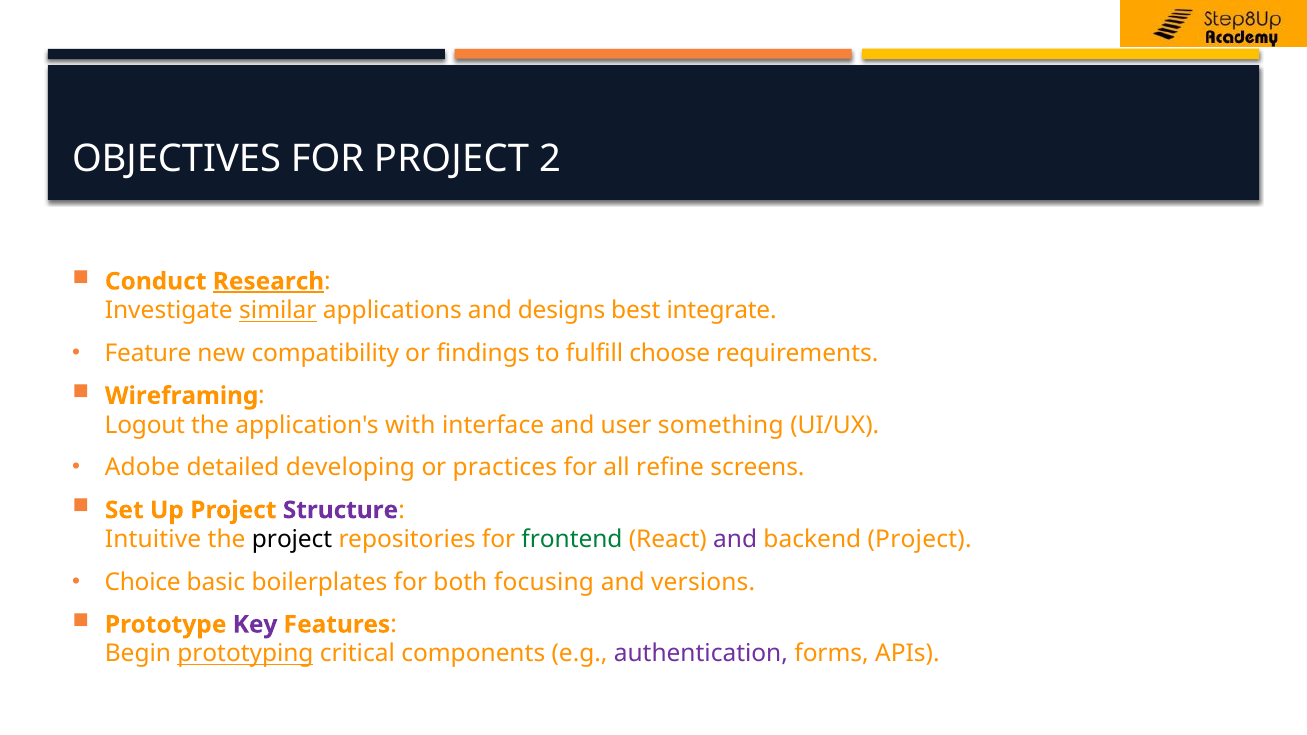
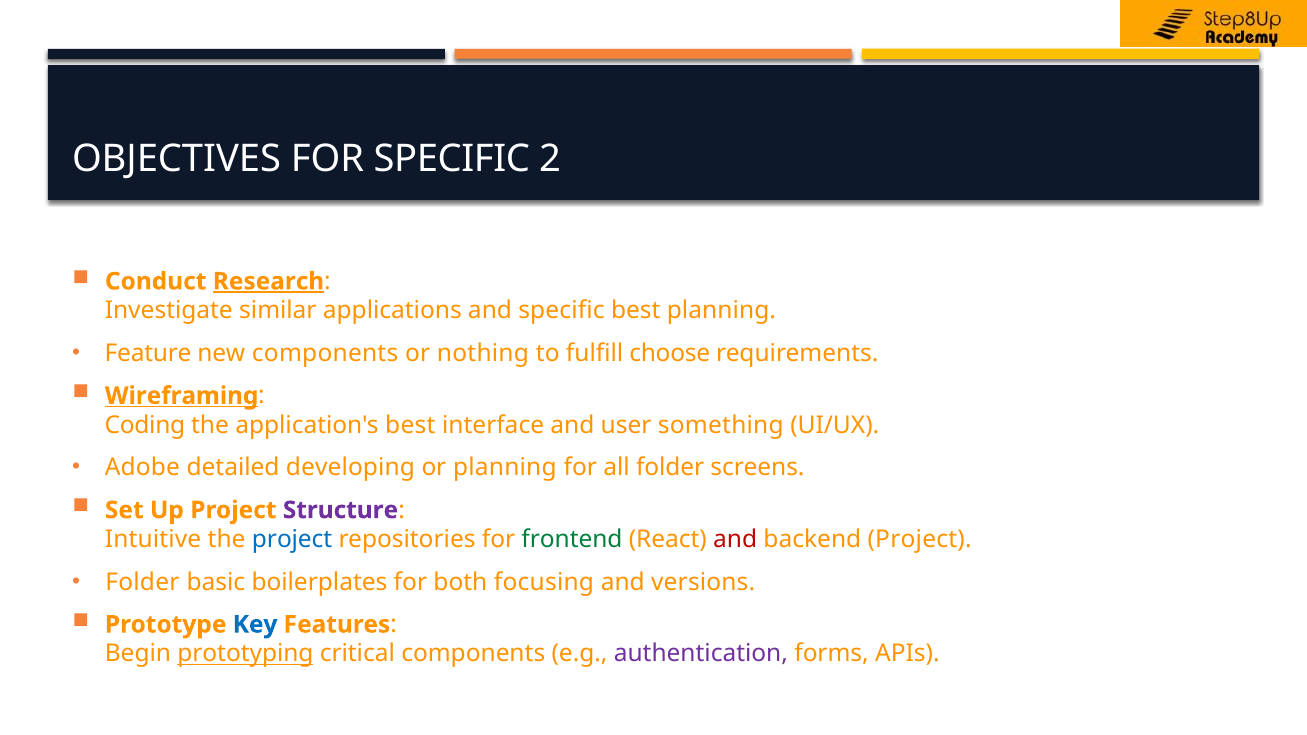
FOR PROJECT: PROJECT -> SPECIFIC (452, 159)
similar underline: present -> none (278, 311)
and designs: designs -> specific (561, 311)
best integrate: integrate -> planning (721, 311)
new compatibility: compatibility -> components (325, 353)
findings: findings -> nothing (483, 353)
Wireframing underline: none -> present (182, 396)
Logout: Logout -> Coding (145, 425)
application's with: with -> best (410, 425)
or practices: practices -> planning (505, 468)
all refine: refine -> folder (670, 468)
project colour: black -> blue (292, 540)
and colour: purple -> red (735, 540)
Choice: Choice -> Folder (142, 582)
Key colour: purple -> blue (255, 625)
